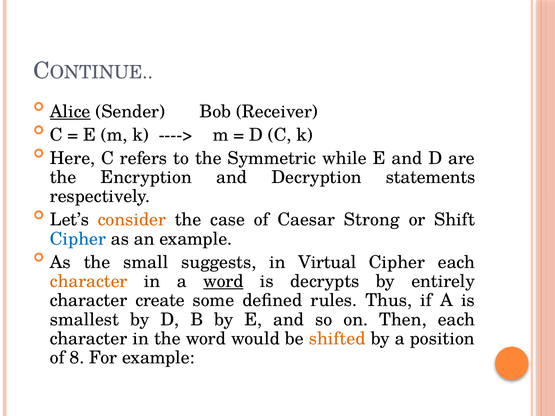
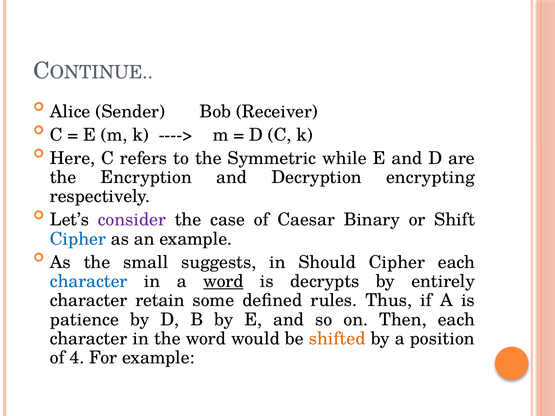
Alice underline: present -> none (70, 112)
statements: statements -> encrypting (430, 177)
consider colour: orange -> purple (132, 220)
Strong: Strong -> Binary (372, 220)
Virtual: Virtual -> Should (327, 262)
character colour: orange -> blue (89, 281)
create: create -> retain (160, 301)
smallest: smallest -> patience (84, 320)
8: 8 -> 4 (77, 358)
